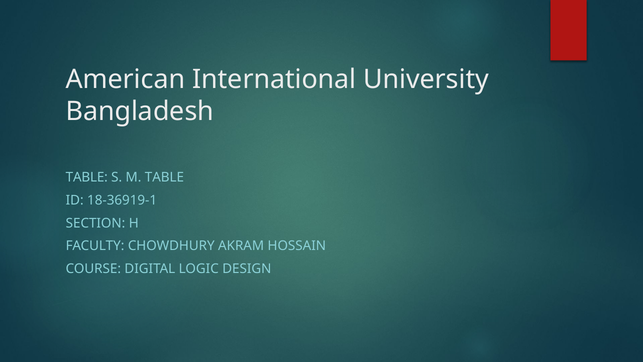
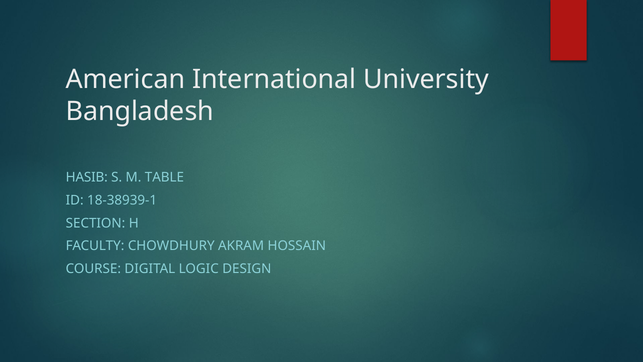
TABLE: TABLE -> HASIB (87, 177)
18-36919-1: 18-36919-1 -> 18-38939-1 (122, 200)
